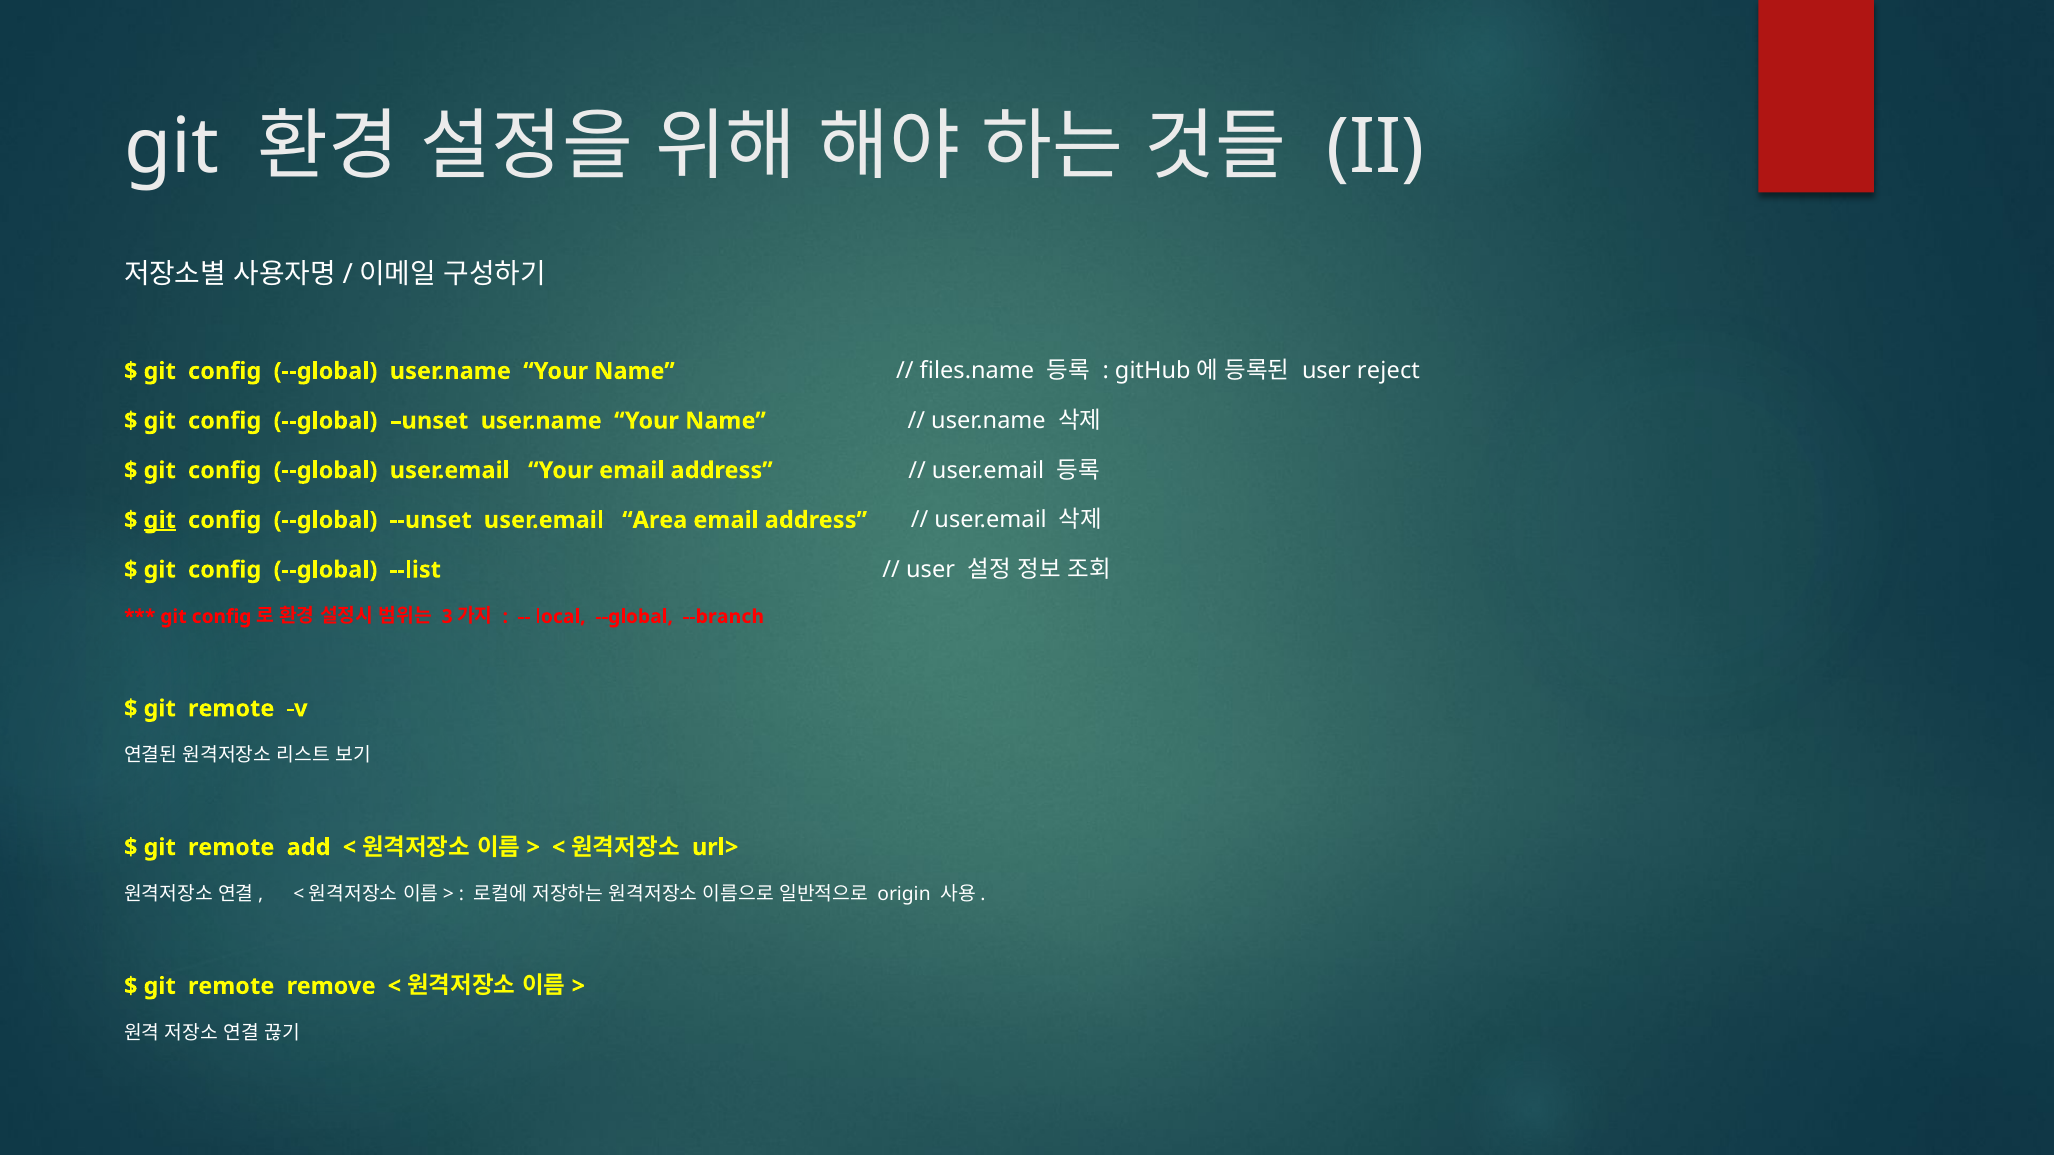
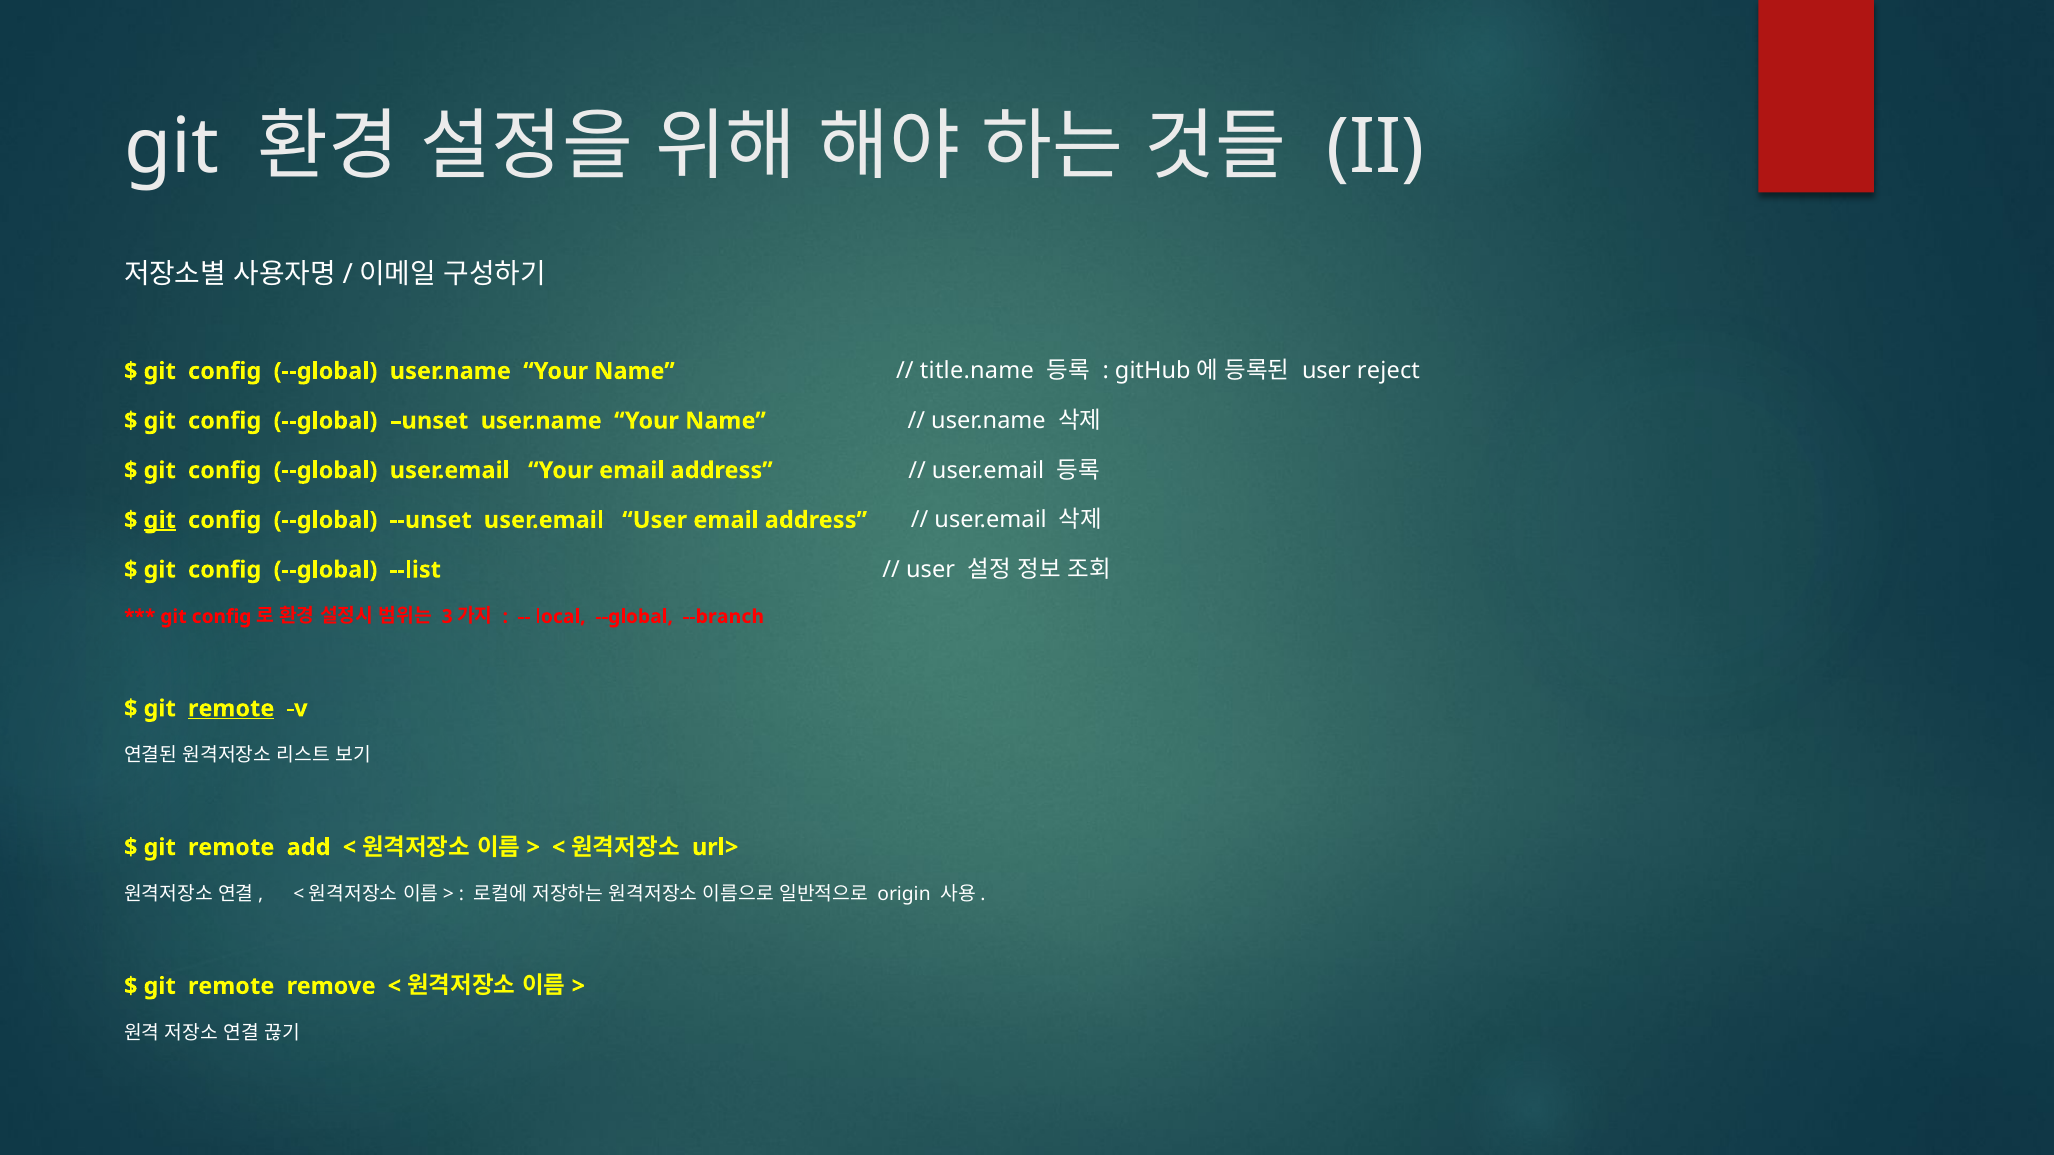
files.name: files.name -> title.name (977, 371)
user.email Area: Area -> User (655, 520)
remote underline: none -> present (231, 709)
